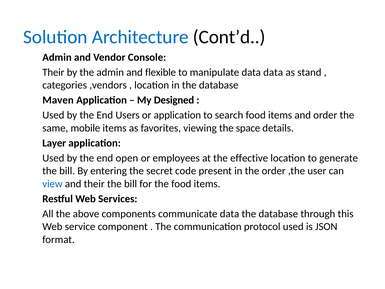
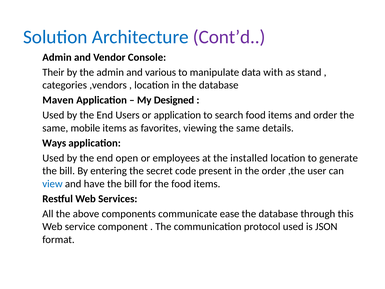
Cont’d colour: black -> purple (229, 37)
flexible: flexible -> various (161, 72)
data data: data -> with (273, 72)
viewing the space: space -> same (248, 128)
Layer: Layer -> Ways (54, 143)
effective: effective -> installed (249, 158)
and their: their -> have (94, 184)
communicate data: data -> ease (230, 214)
